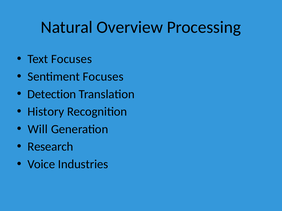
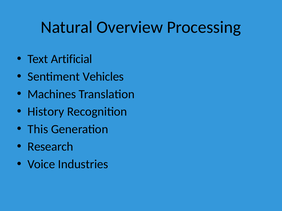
Text Focuses: Focuses -> Artificial (72, 59)
Sentiment Focuses: Focuses -> Vehicles (103, 77)
Detection: Detection -> Machines (52, 94)
Will: Will -> This (38, 129)
